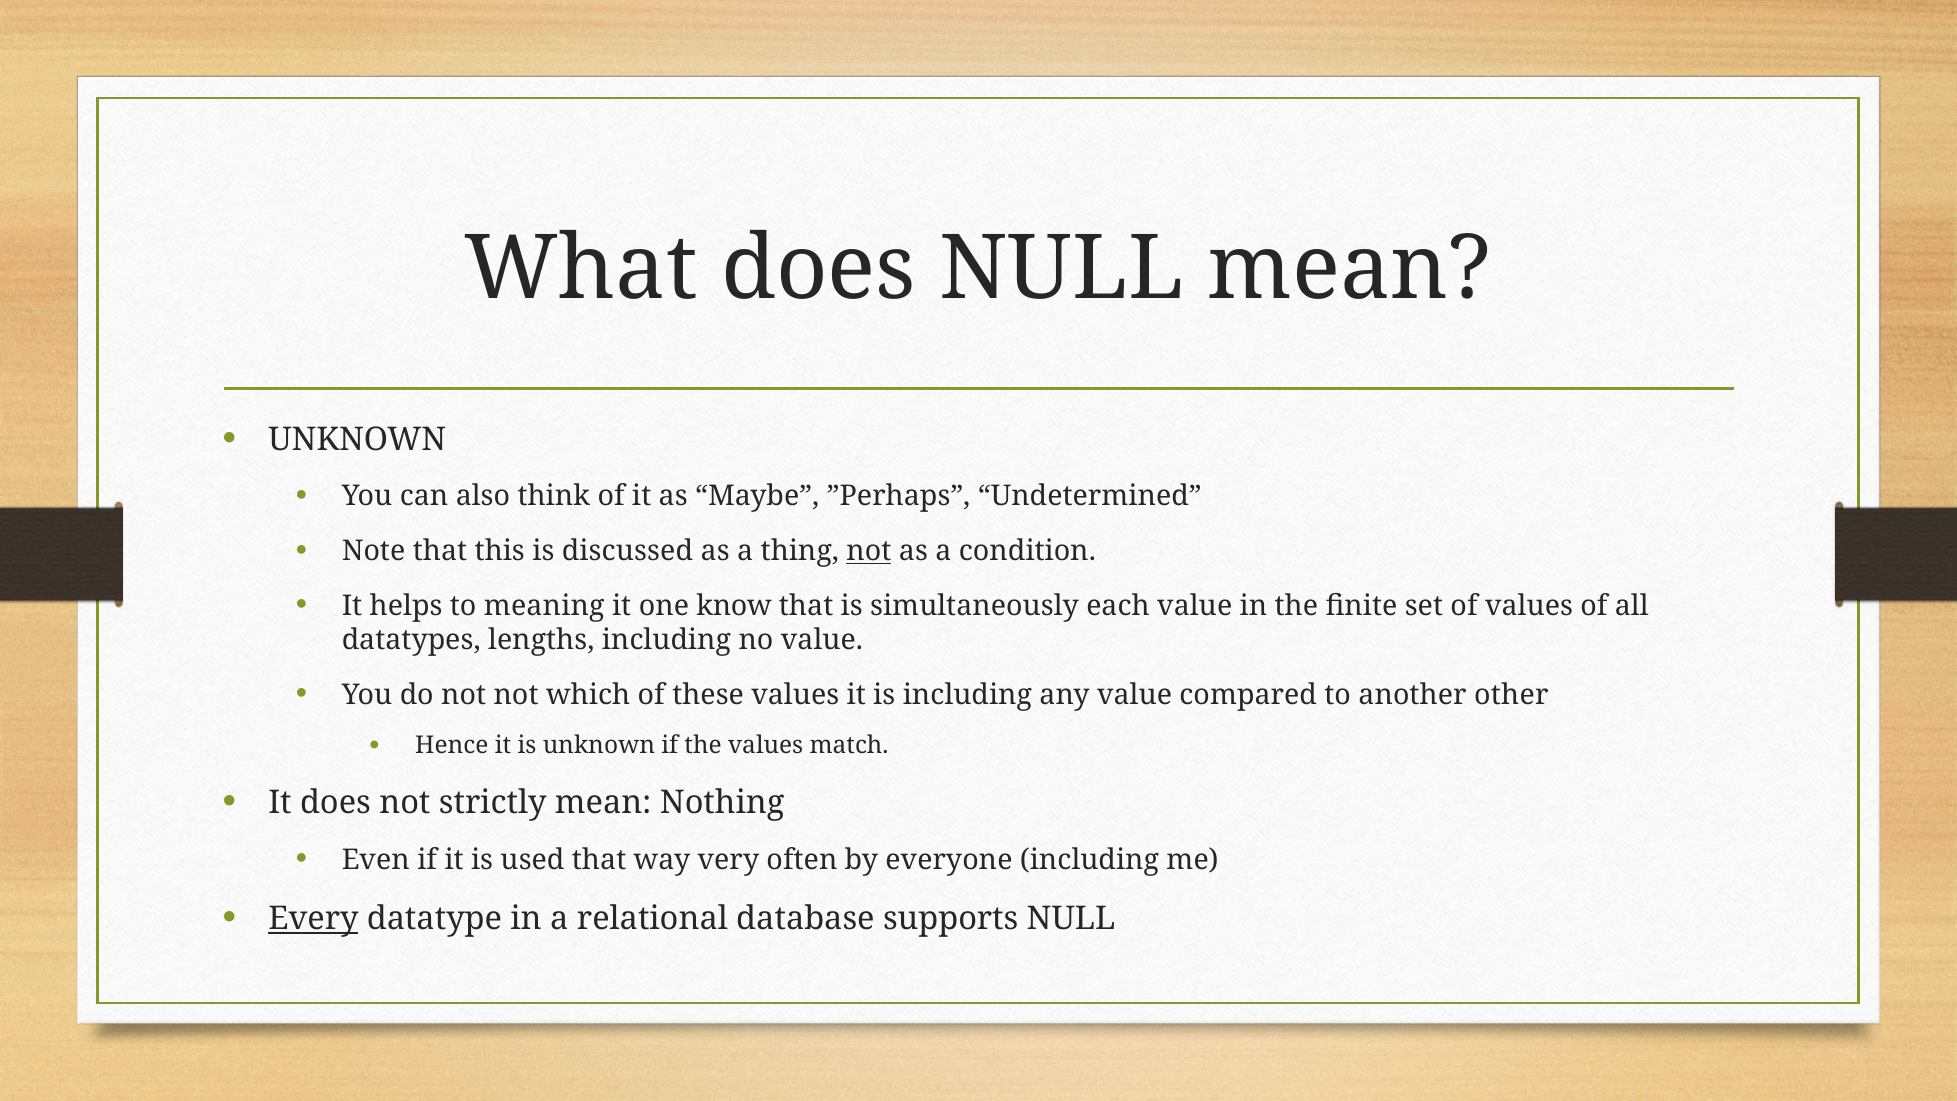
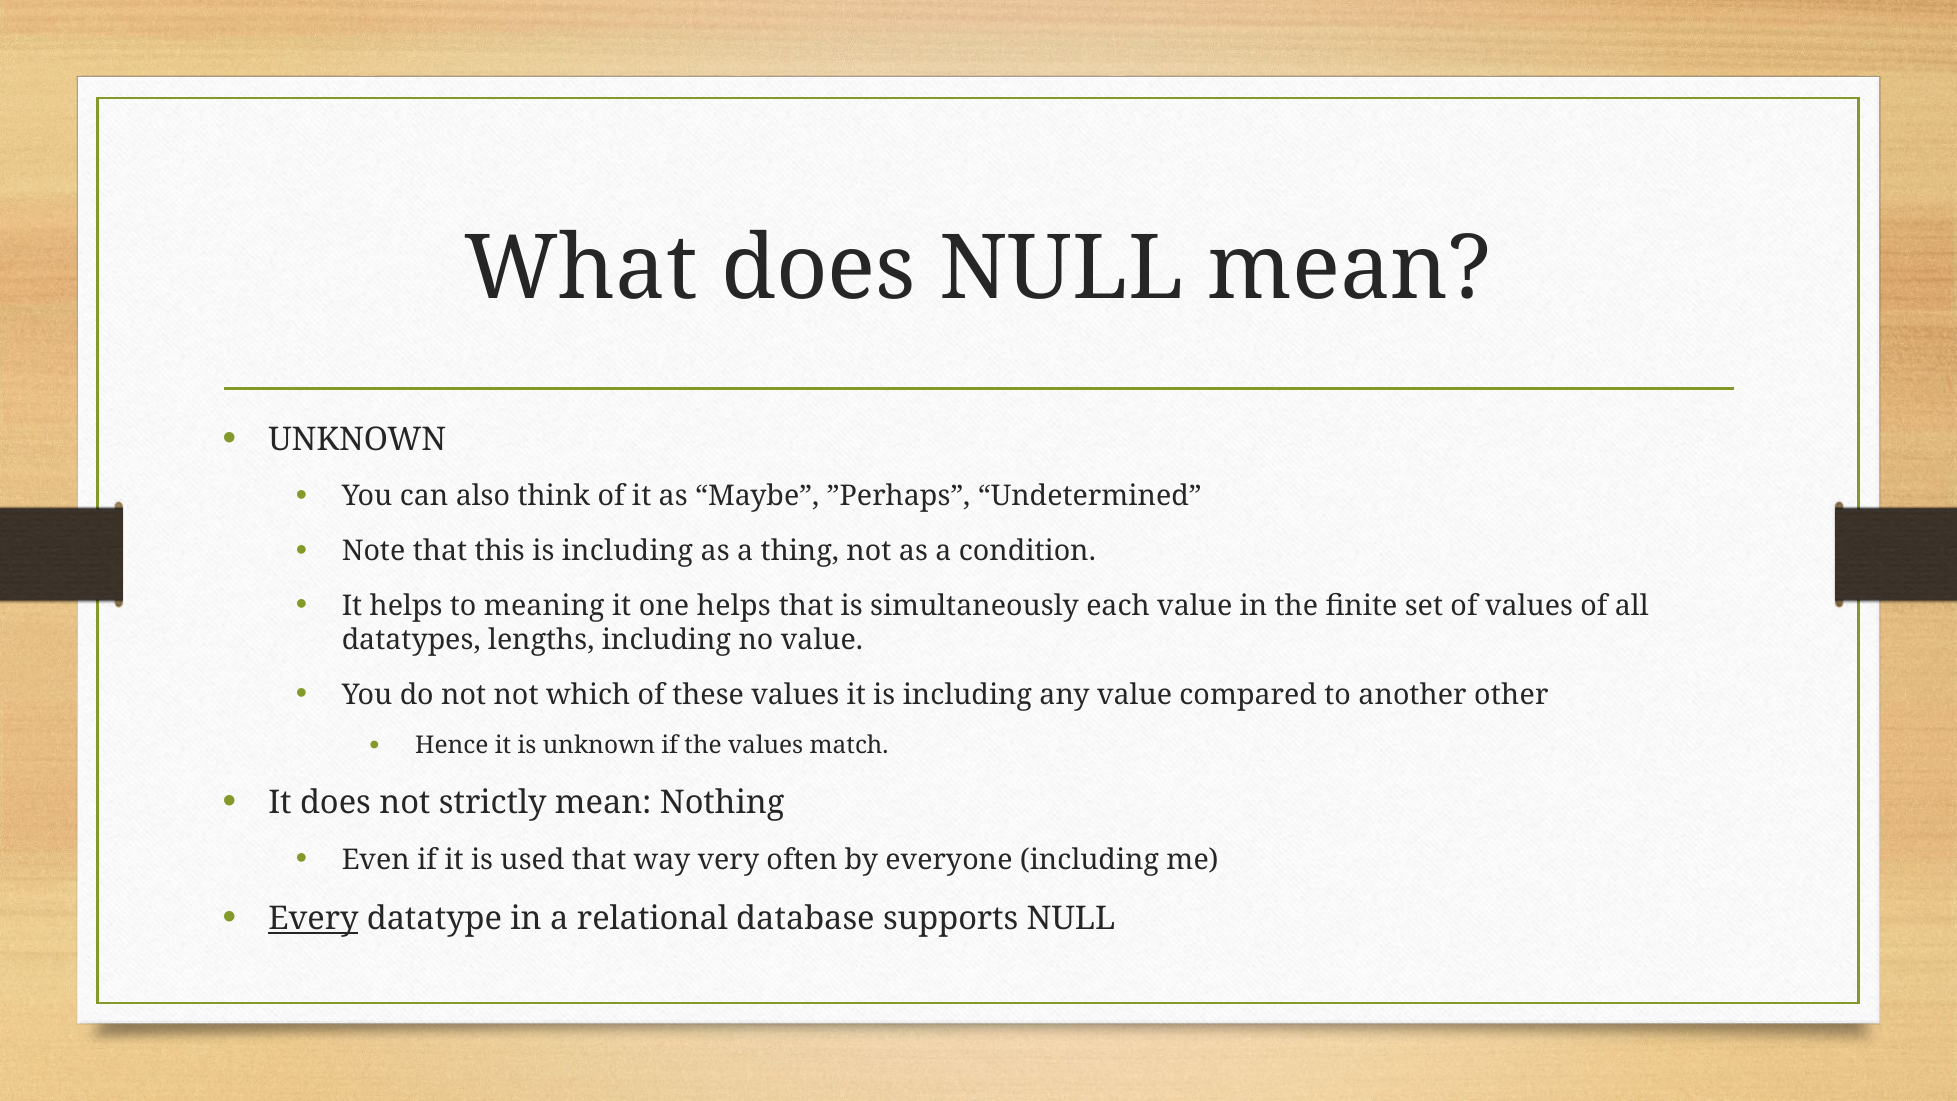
this is discussed: discussed -> including (627, 551)
not underline: present -> none (869, 551)
one know: know -> helps (734, 606)
